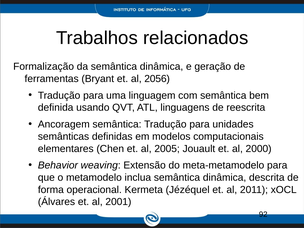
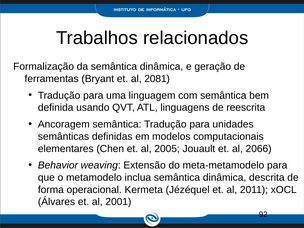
2056: 2056 -> 2081 (157, 79)
2000: 2000 -> 2066 (259, 149)
